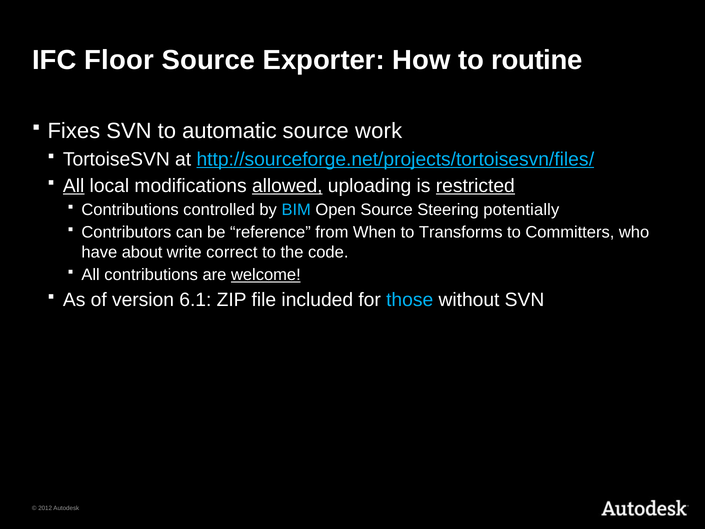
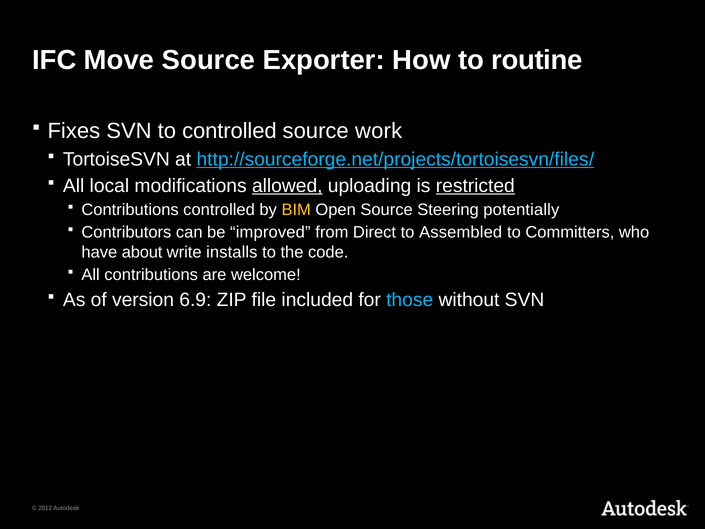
Floor: Floor -> Move (119, 60)
to automatic: automatic -> controlled (229, 131)
All underline: present -> none (74, 186)
BIM colour: light blue -> yellow (296, 210)
reference: reference -> improved (270, 232)
When: When -> Direct (375, 232)
Transforms: Transforms -> Assembled (461, 232)
correct: correct -> installs (232, 252)
welcome underline: present -> none (266, 275)
6.1: 6.1 -> 6.9 (195, 300)
